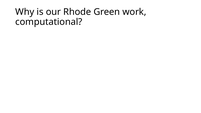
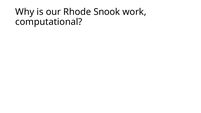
Green: Green -> Snook (107, 12)
